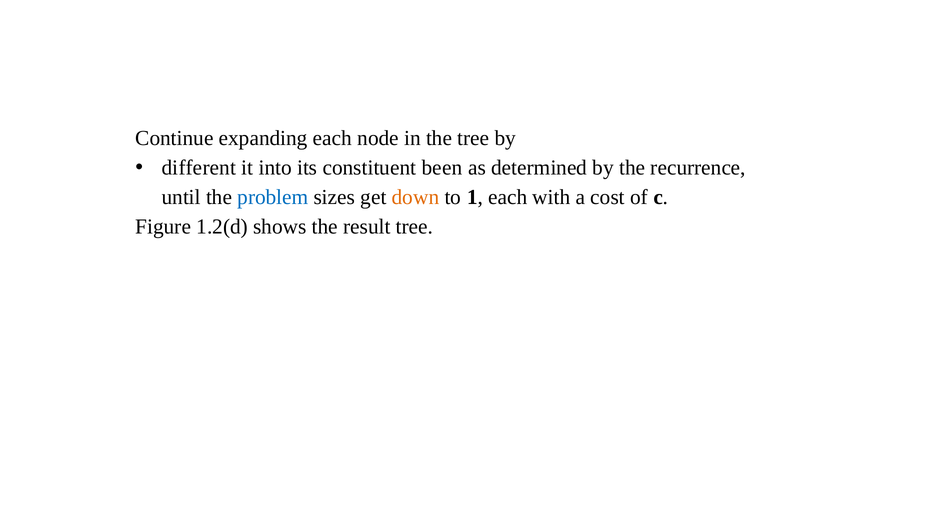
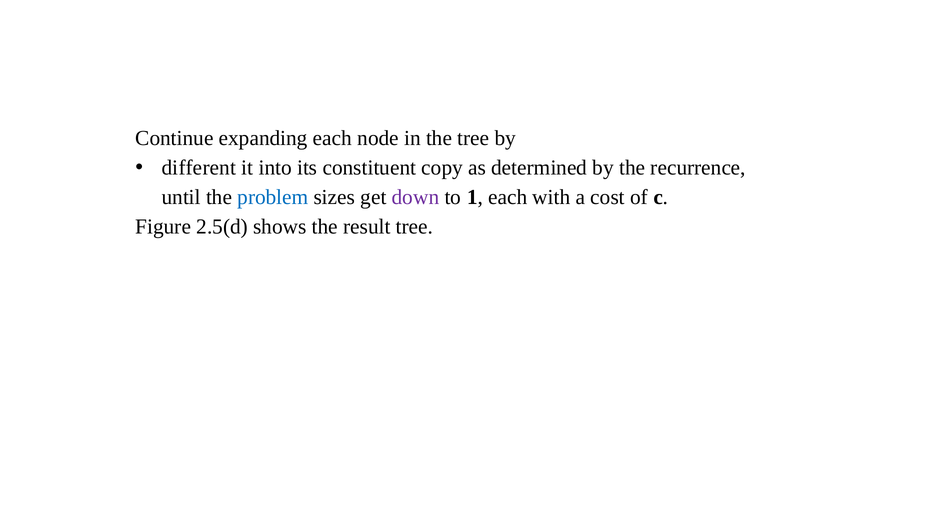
been: been -> copy (442, 168)
down colour: orange -> purple (416, 197)
1.2(d: 1.2(d -> 2.5(d (222, 227)
